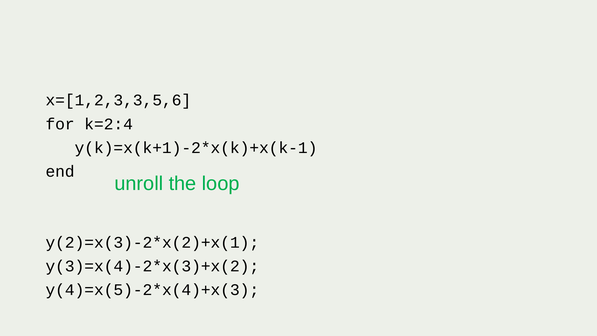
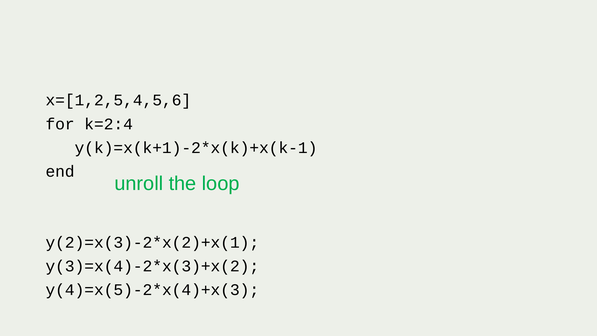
x=[1,2,3,3,5,6: x=[1,2,3,3,5,6 -> x=[1,2,5,4,5,6 (118, 100)
